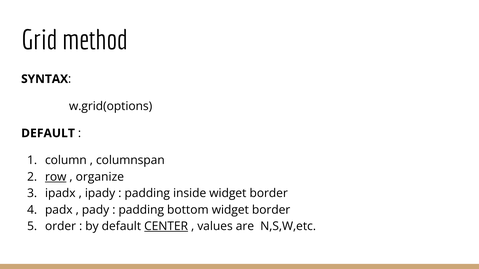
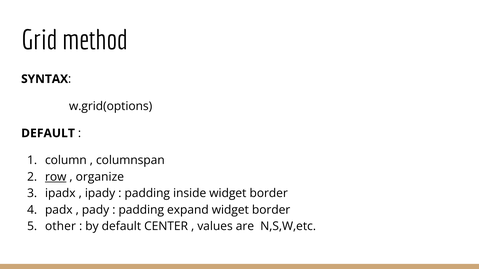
bottom: bottom -> expand (188, 210)
order: order -> other (60, 227)
CENTER underline: present -> none (166, 227)
